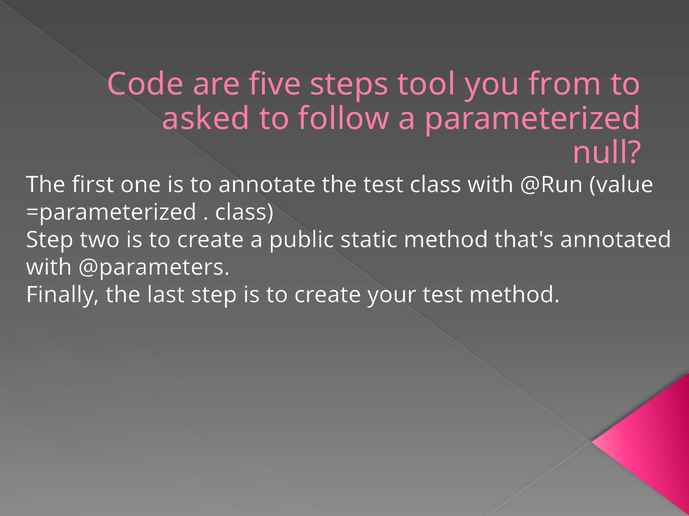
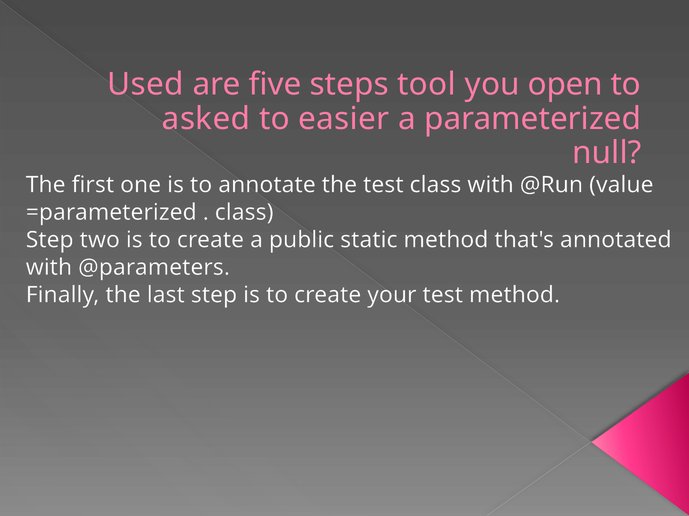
Code: Code -> Used (145, 85)
from: from -> open (565, 85)
follow: follow -> easier (344, 119)
